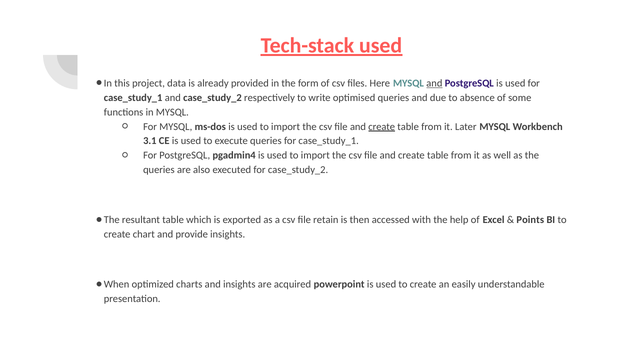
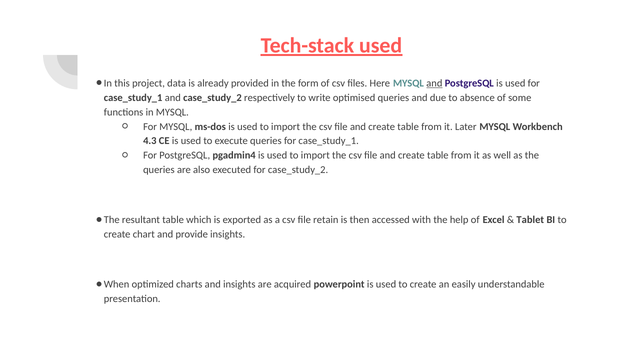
create underline: present -> none (382, 126)
3.1: 3.1 -> 4.3 (150, 141)
Points: Points -> Tablet (530, 220)
